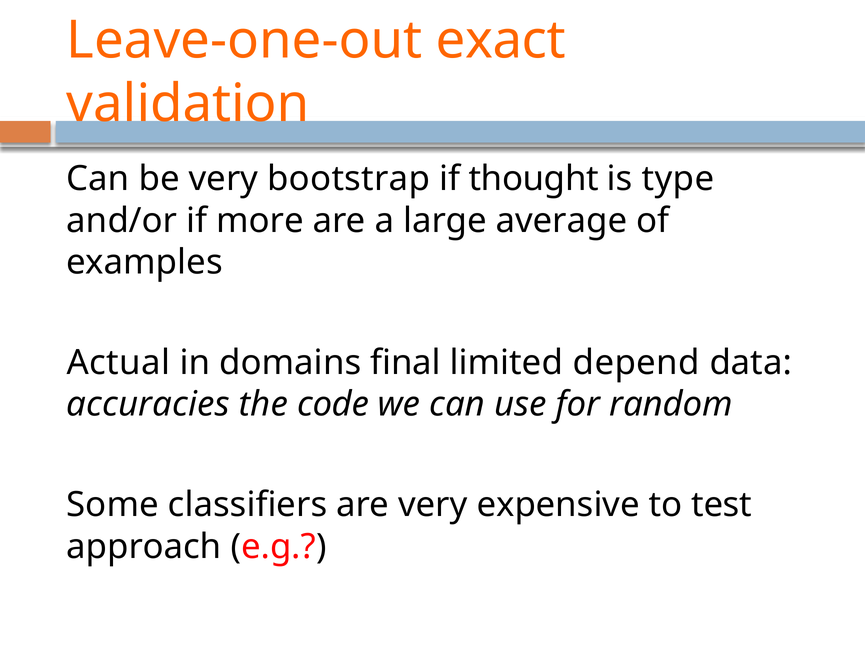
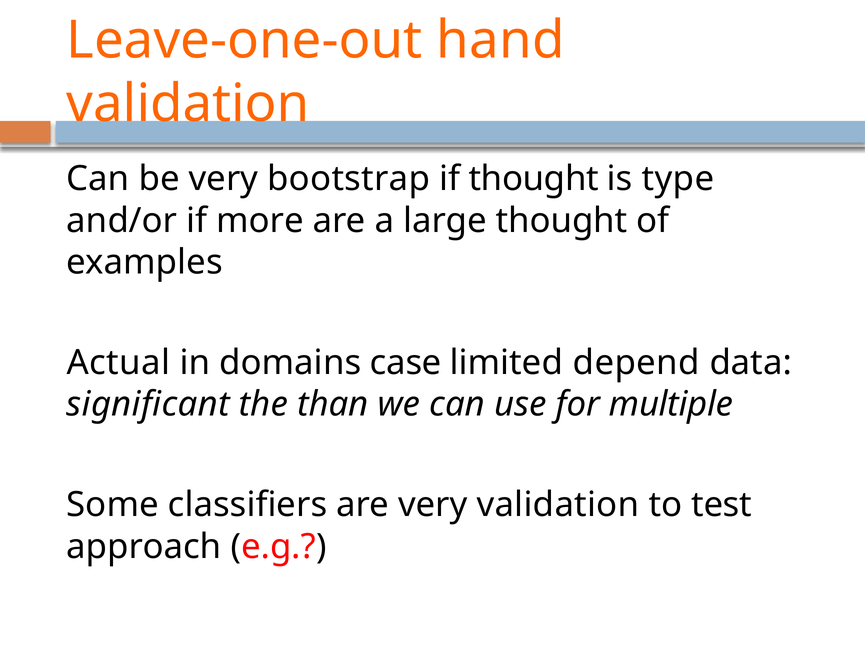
exact: exact -> hand (500, 40)
large average: average -> thought (562, 221)
final: final -> case (406, 363)
accuracies: accuracies -> significant (148, 405)
code: code -> than (333, 405)
random: random -> multiple (671, 405)
very expensive: expensive -> validation (558, 505)
